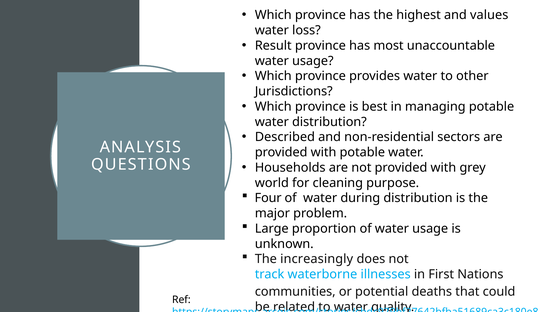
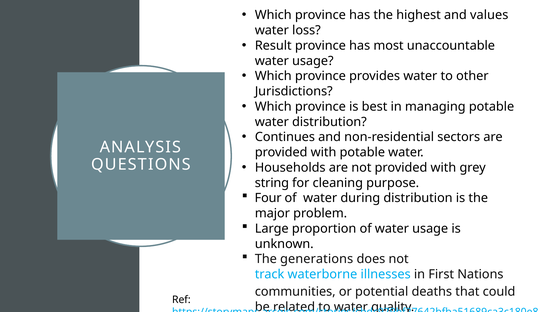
Described: Described -> Continues (285, 137)
world: world -> string (272, 183)
increasingly: increasingly -> generations (317, 259)
